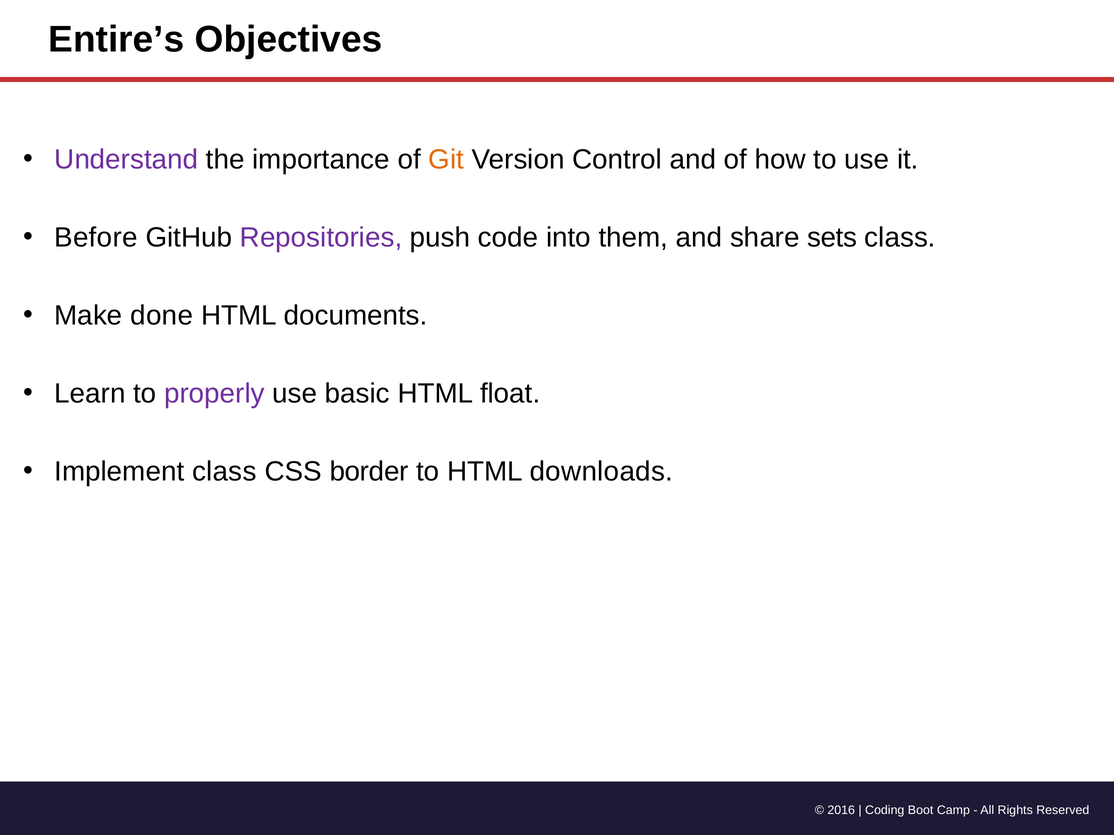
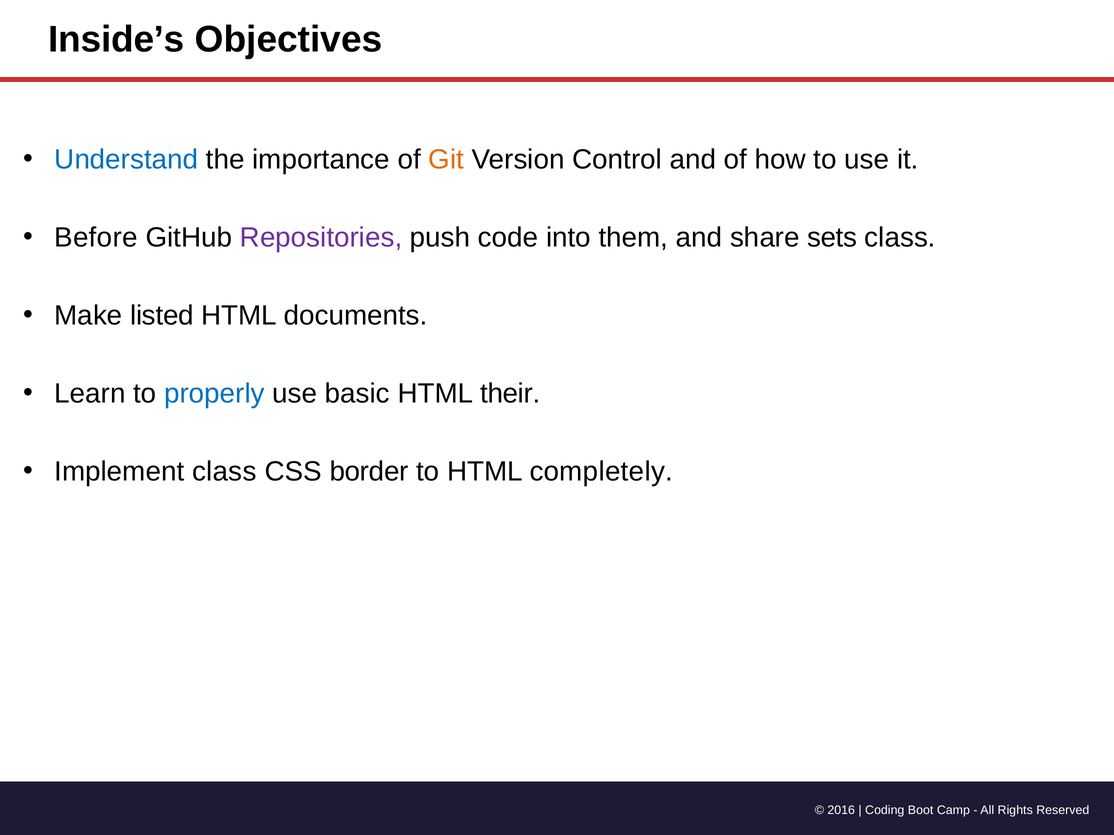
Entire’s: Entire’s -> Inside’s (116, 40)
Understand colour: purple -> blue (126, 160)
done: done -> listed (162, 316)
properly colour: purple -> blue (214, 394)
float: float -> their (510, 394)
downloads: downloads -> completely (601, 472)
